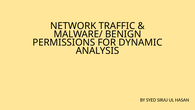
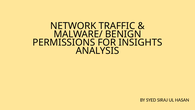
DYNAMIC: DYNAMIC -> INSIGHTS (140, 42)
